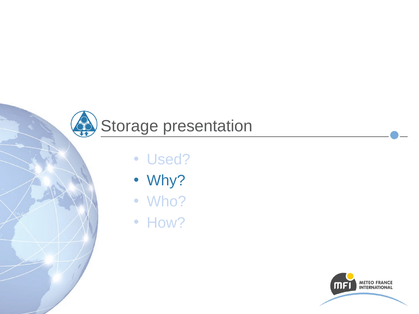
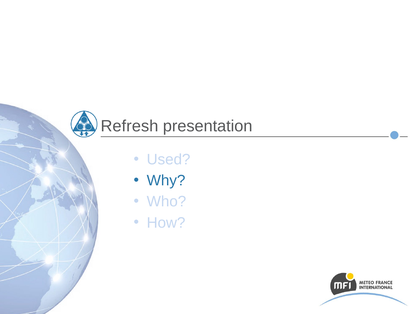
Storage: Storage -> Refresh (129, 126)
